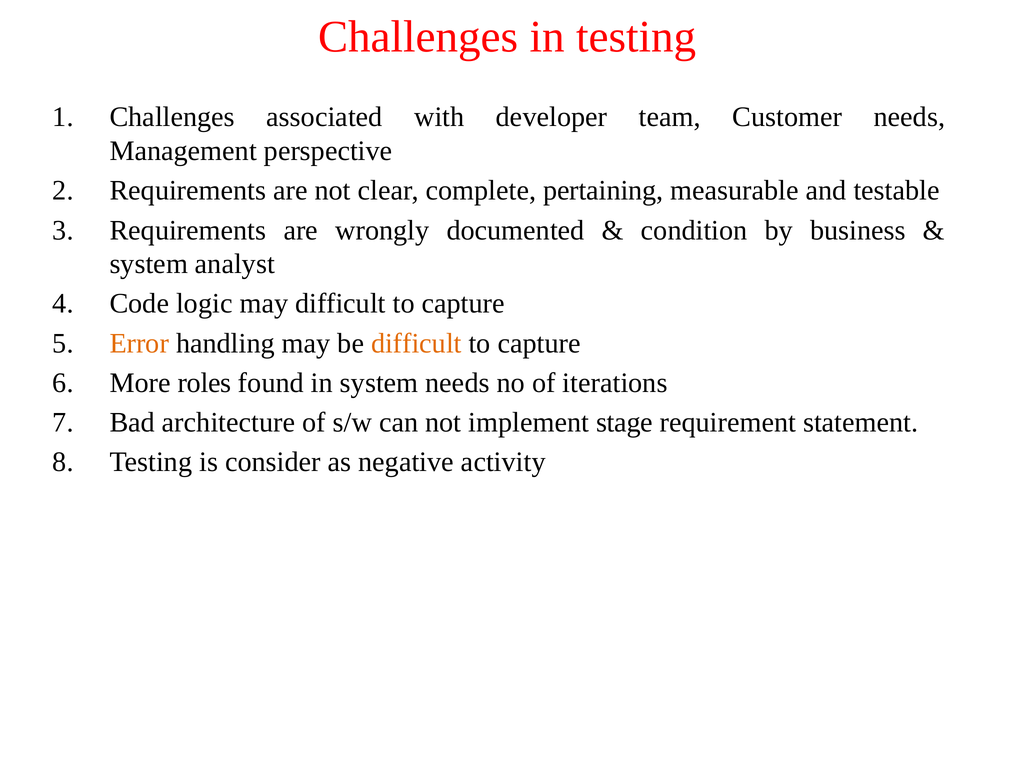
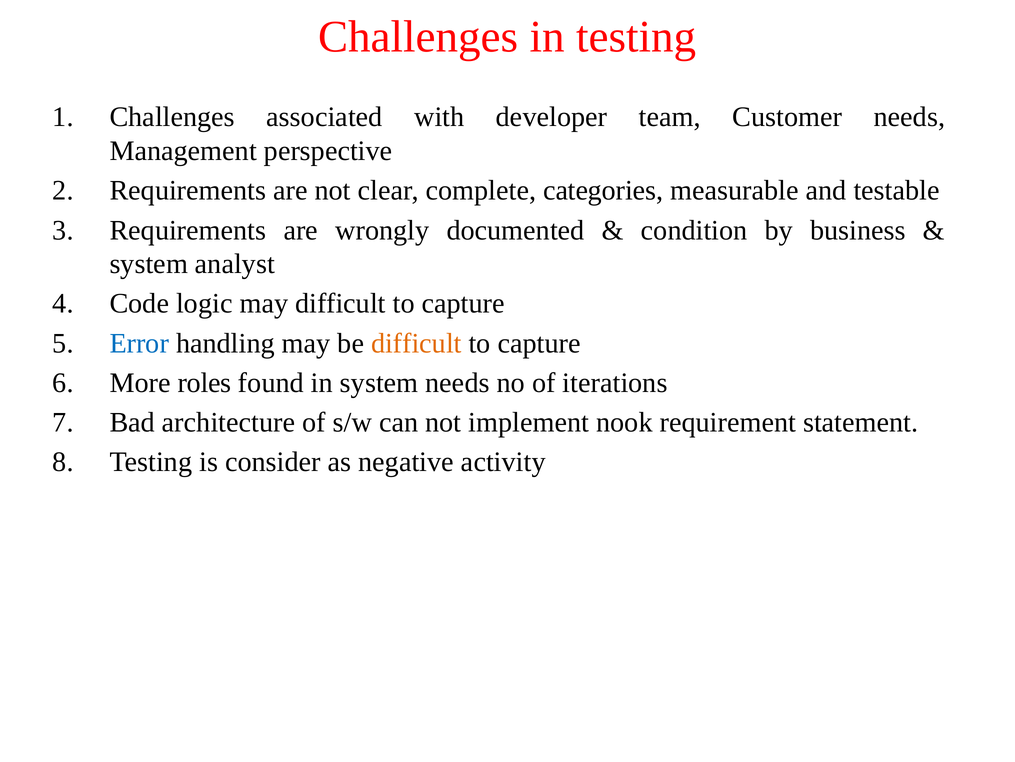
pertaining: pertaining -> categories (603, 190)
Error colour: orange -> blue (139, 343)
stage: stage -> nook (624, 422)
